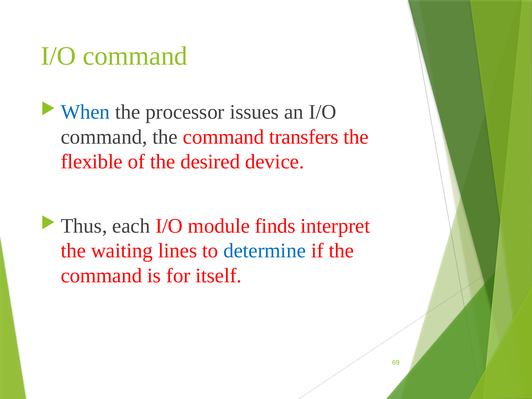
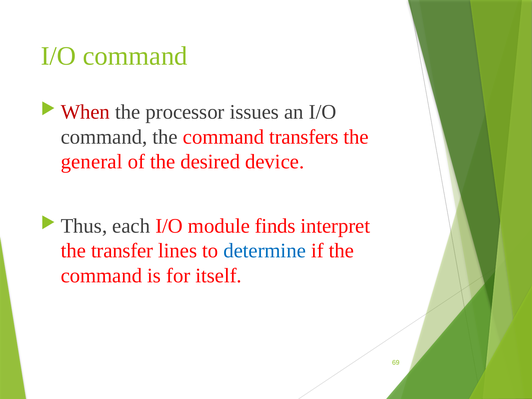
When colour: blue -> red (85, 112)
flexible: flexible -> general (92, 162)
waiting: waiting -> transfer (122, 251)
